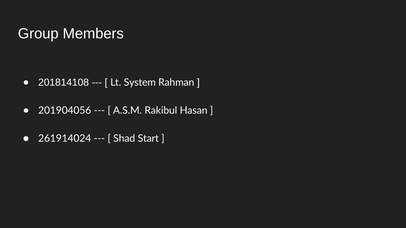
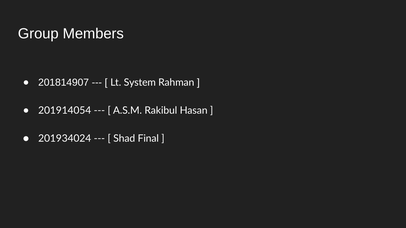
201814108: 201814108 -> 201814907 (64, 83)
201904056: 201904056 -> 201914054 (65, 111)
261914024: 261914024 -> 201934024 (65, 139)
Start: Start -> Final (148, 139)
